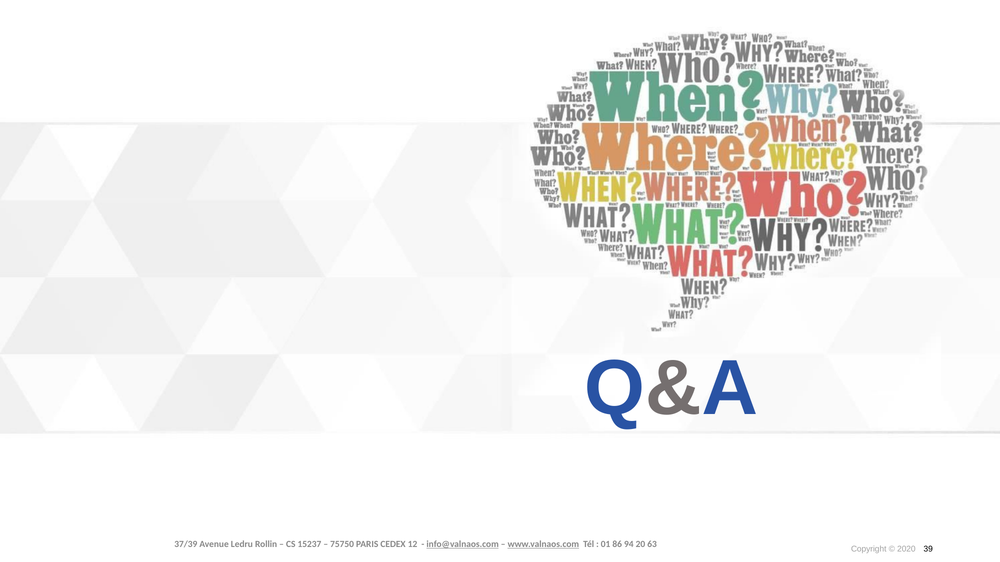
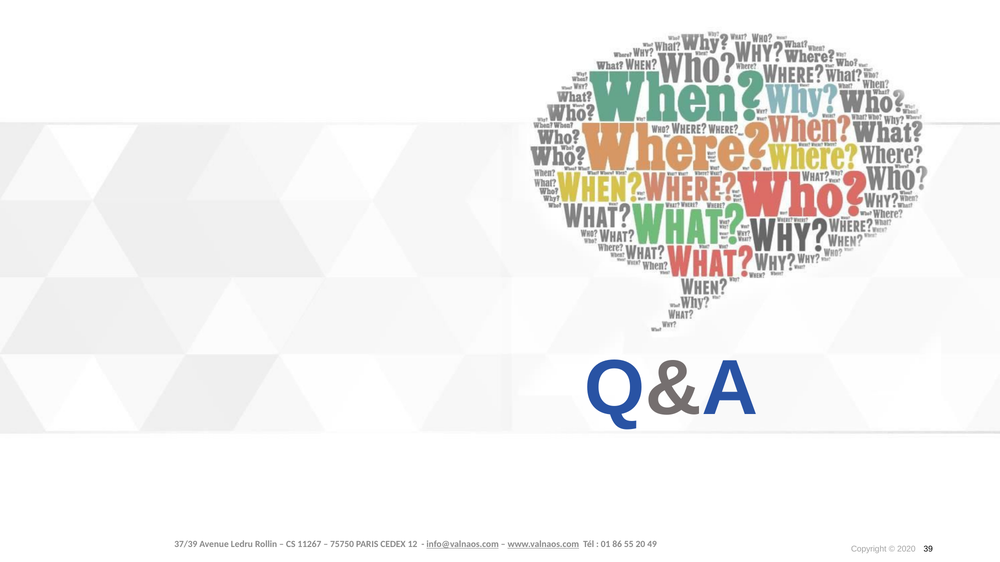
15237: 15237 -> 11267 (309, 545)
94: 94 -> 55 (629, 545)
63: 63 -> 49 (652, 545)
